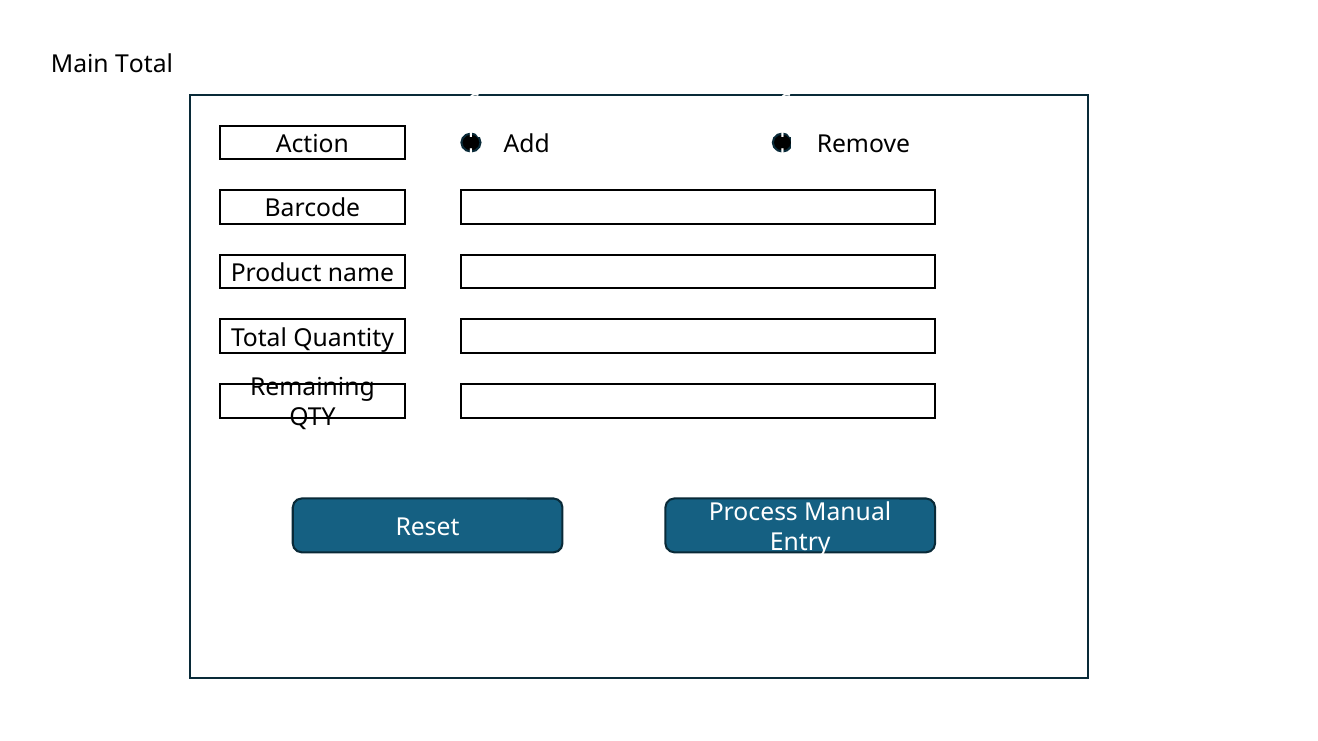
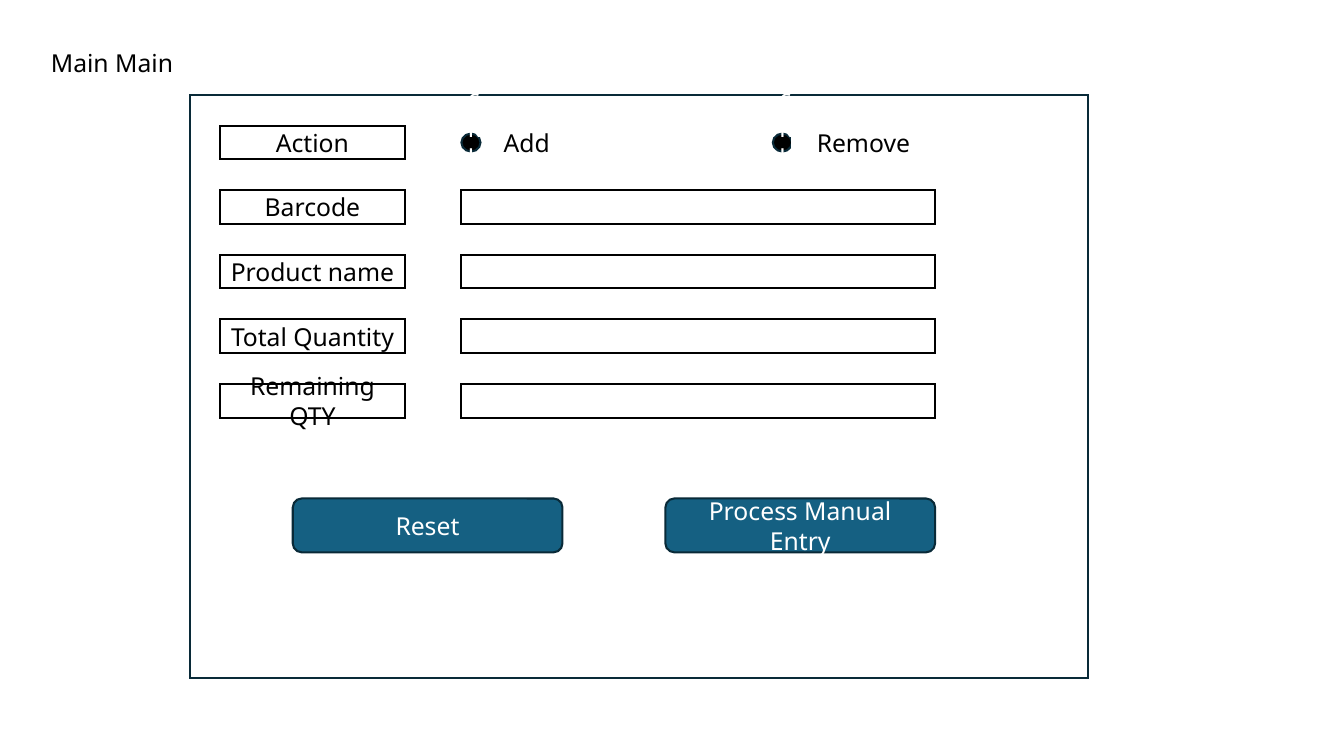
Main Total: Total -> Main (144, 64)
